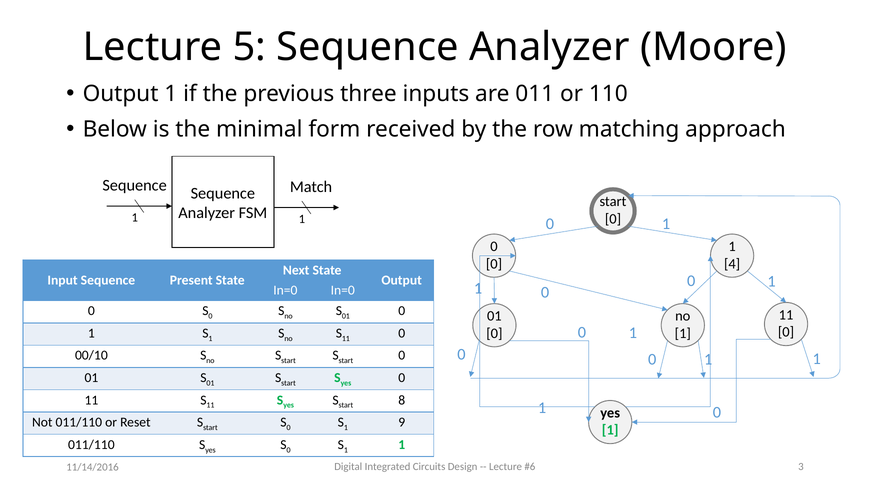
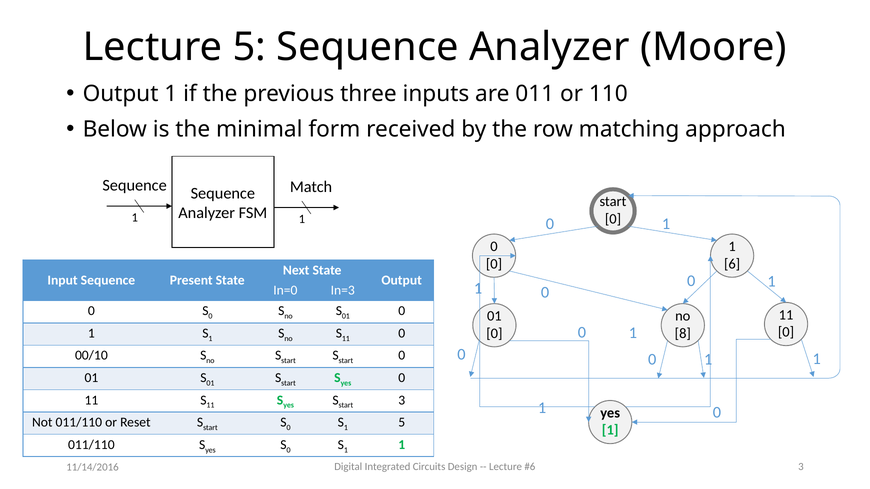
4: 4 -> 6 (732, 264)
In=0 In=0: In=0 -> In=3 (343, 291)
1: 1 -> 8 (683, 334)
start 8: 8 -> 3 (402, 400)
1 9: 9 -> 5 (402, 423)
